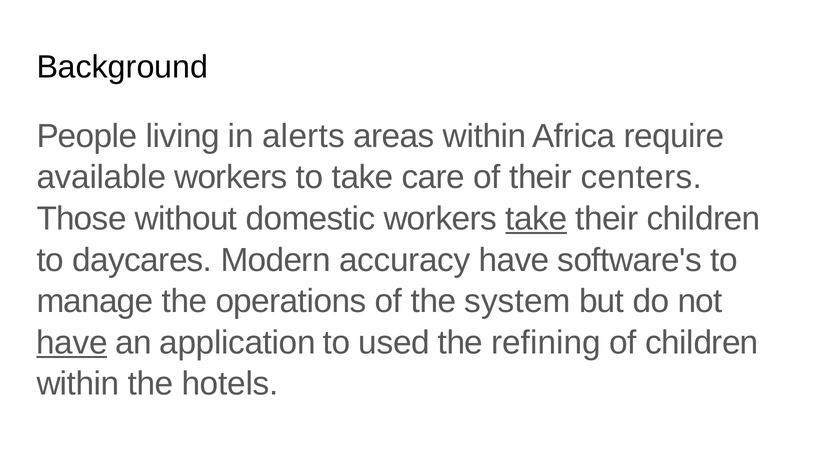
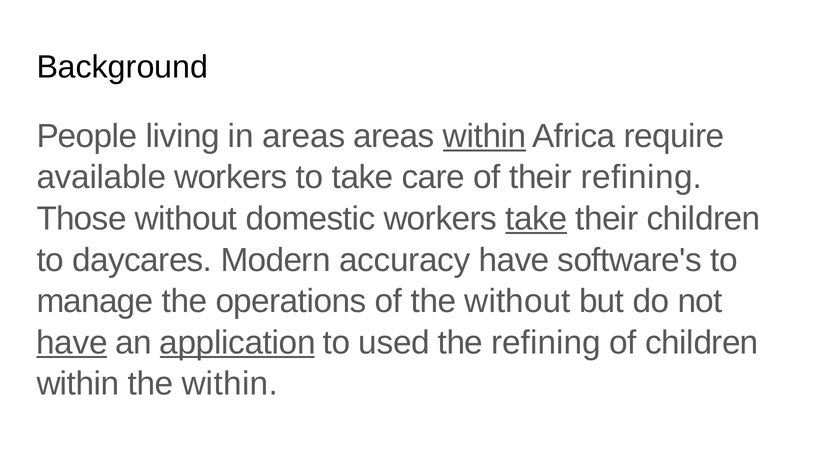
in alerts: alerts -> areas (304, 136)
within underline: none -> present (485, 136)
their centers: centers -> refining (641, 178)
the system: system -> without (517, 302)
application underline: none -> present (238, 343)
the hotels: hotels -> within (230, 384)
